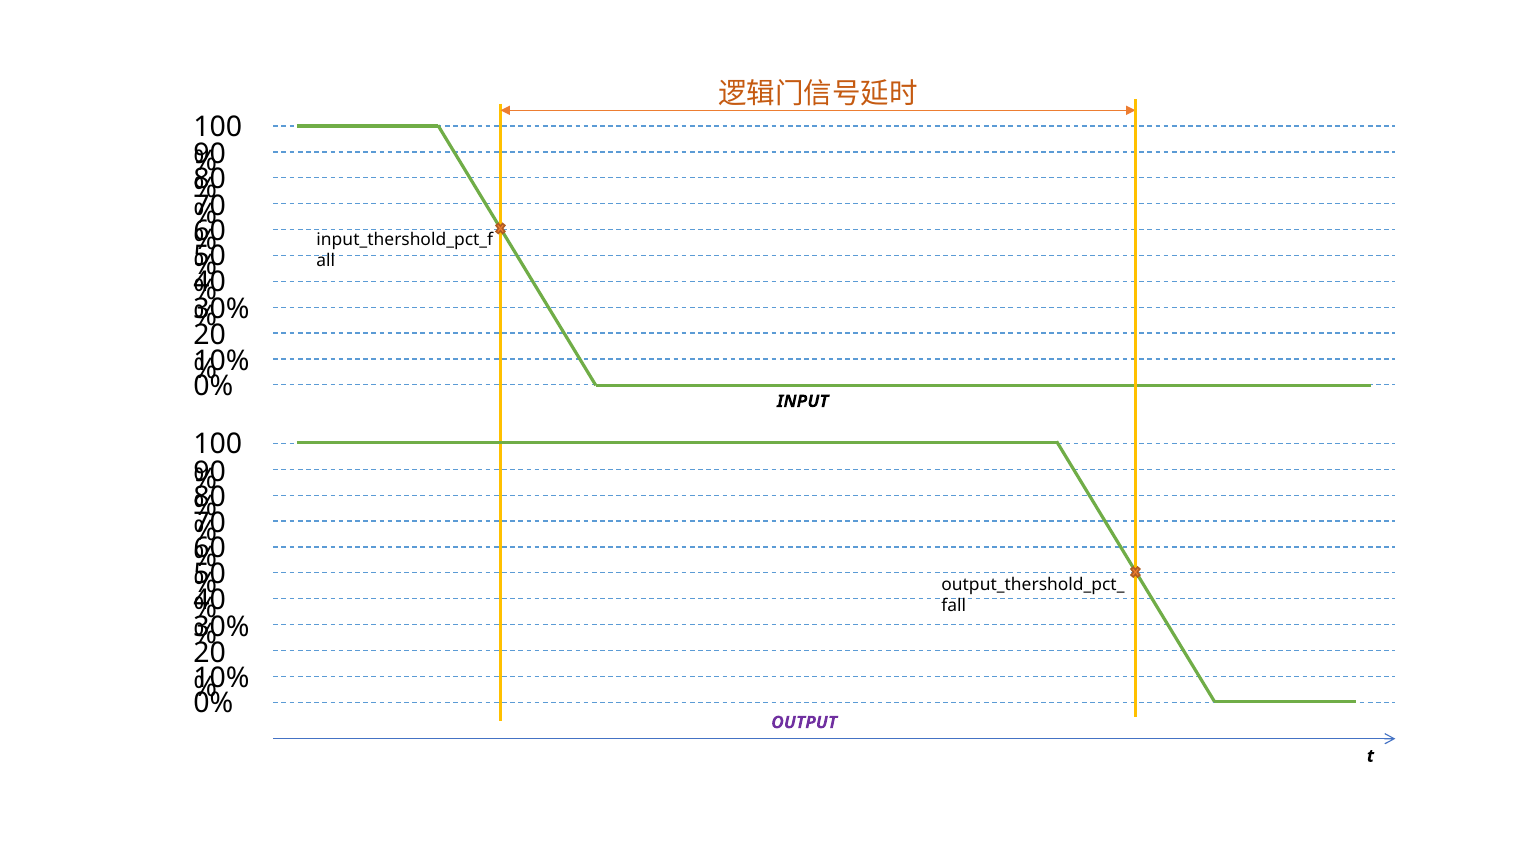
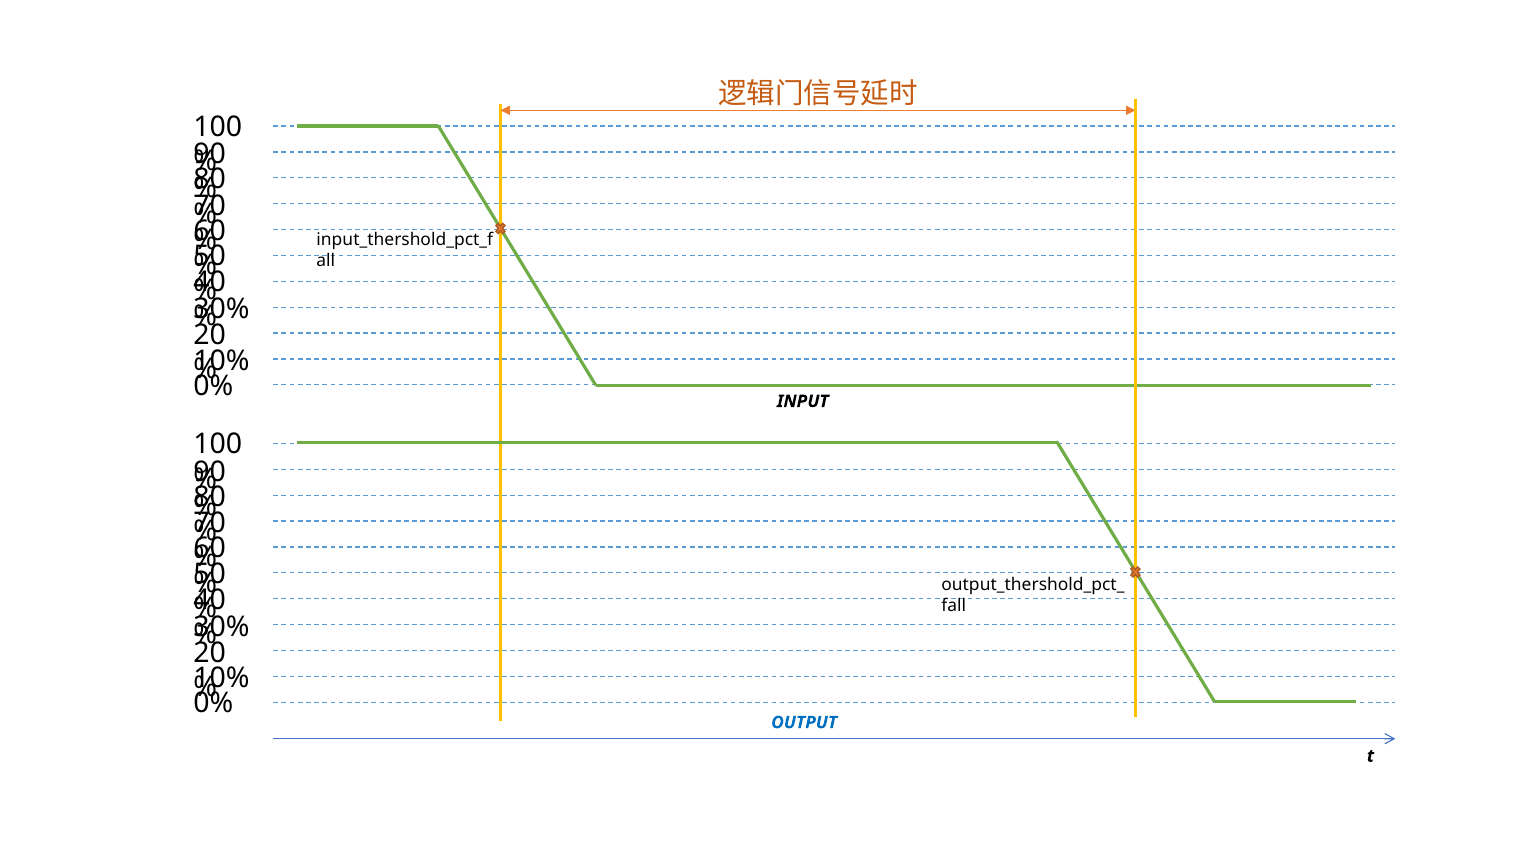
OUTPUT colour: purple -> blue (804, 722)
